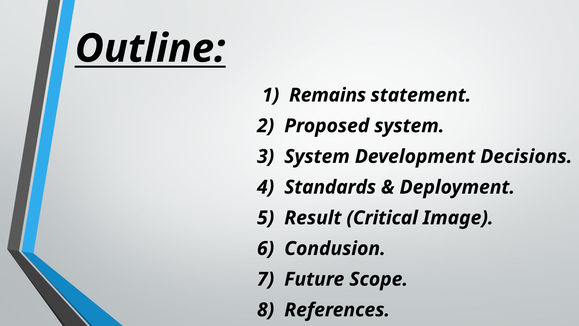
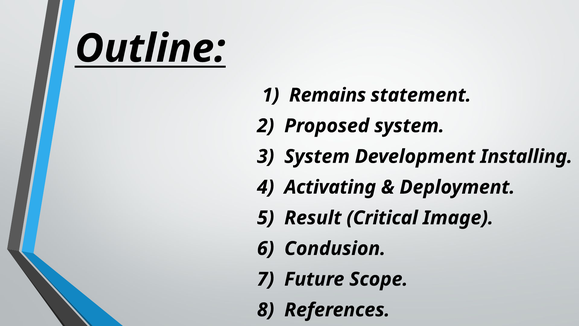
Decisions: Decisions -> Installing (526, 156)
Standards: Standards -> Activating (330, 187)
